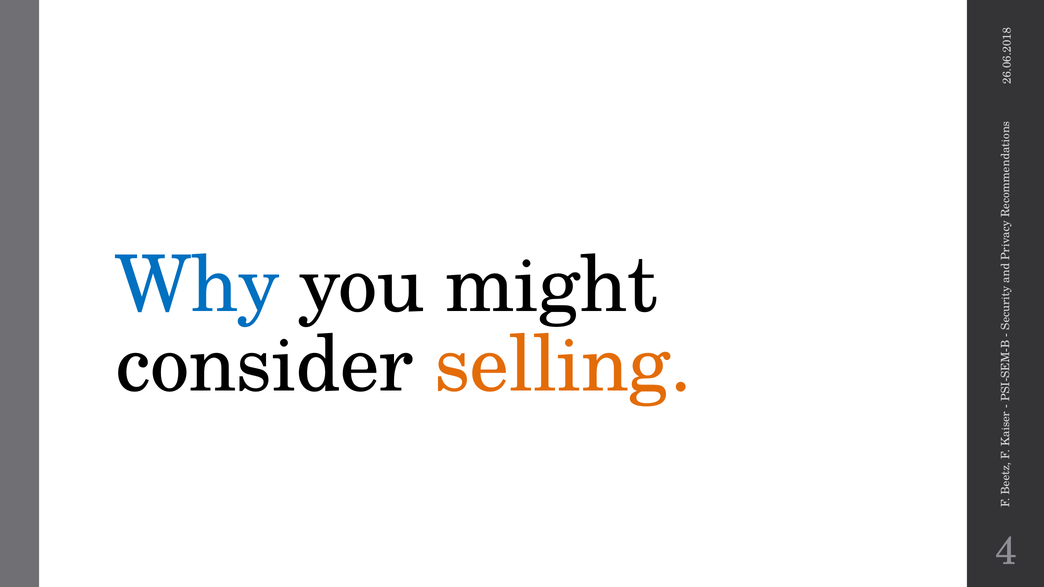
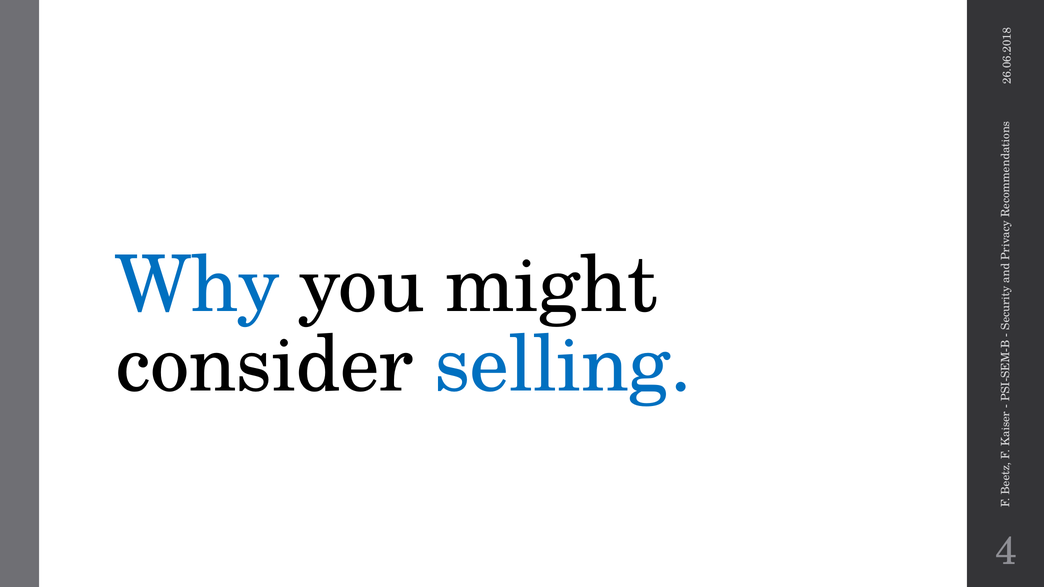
selling colour: orange -> blue (563, 365)
